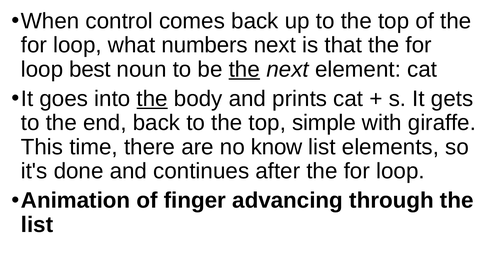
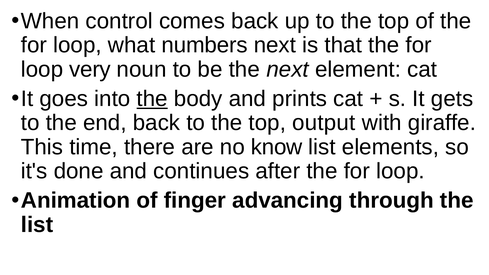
best: best -> very (90, 69)
the underline: present -> none (244, 69)
simple: simple -> output (324, 123)
